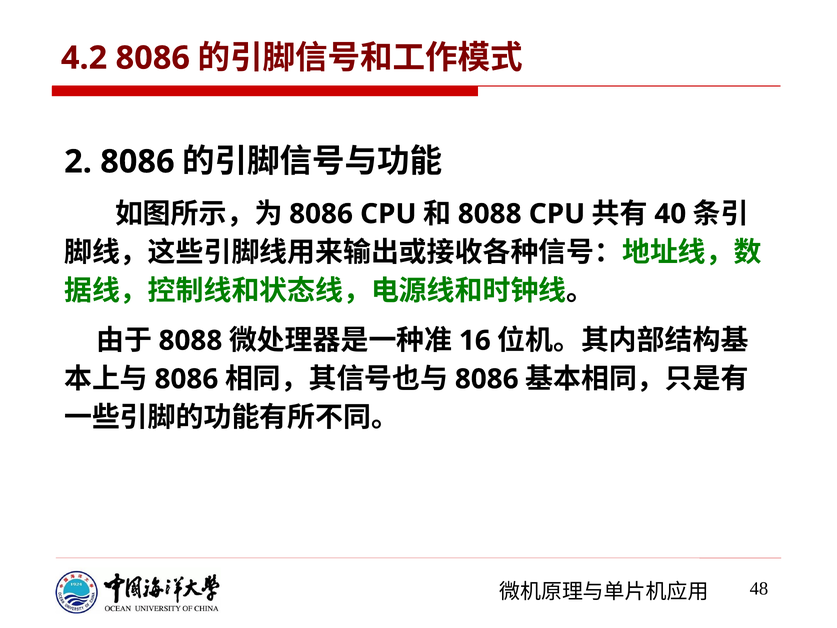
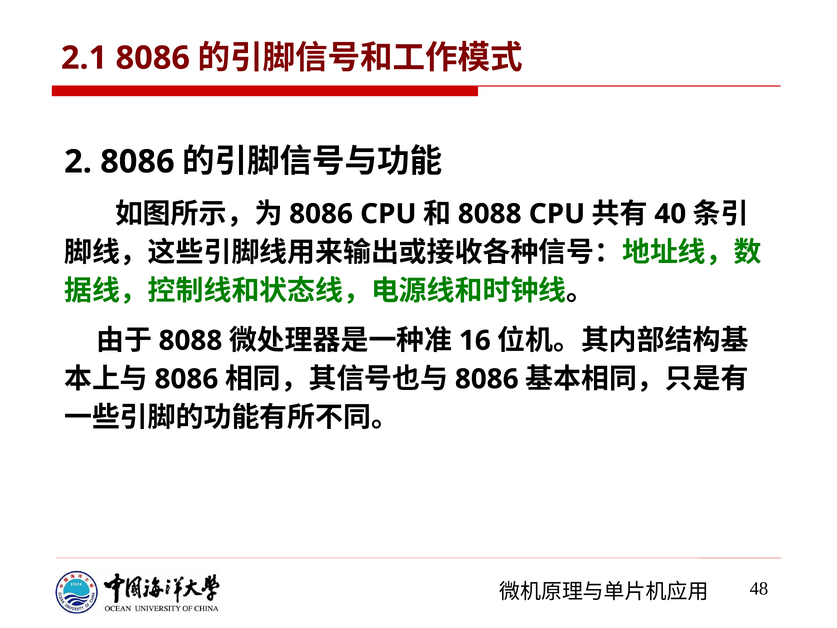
4.2: 4.2 -> 2.1 (84, 58)
